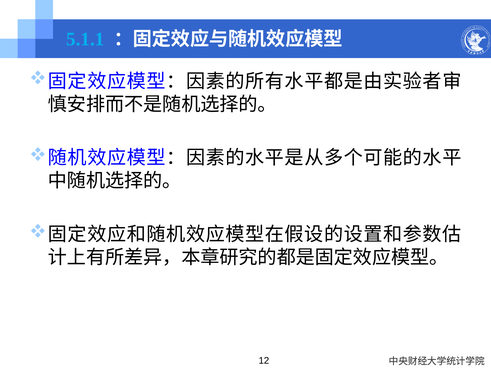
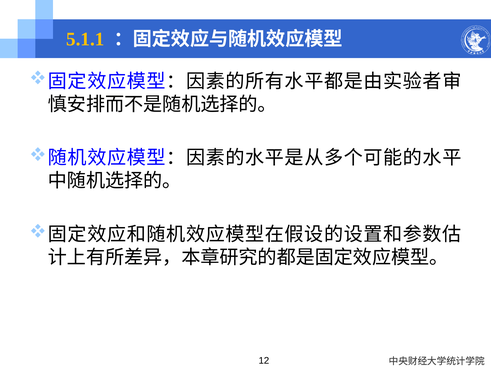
5.1.1 colour: light blue -> yellow (85, 39)
